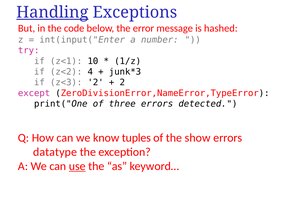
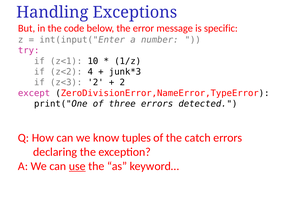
Handling underline: present -> none (52, 12)
hashed: hashed -> specific (221, 28)
show: show -> catch (198, 138)
datatype: datatype -> declaring (55, 152)
